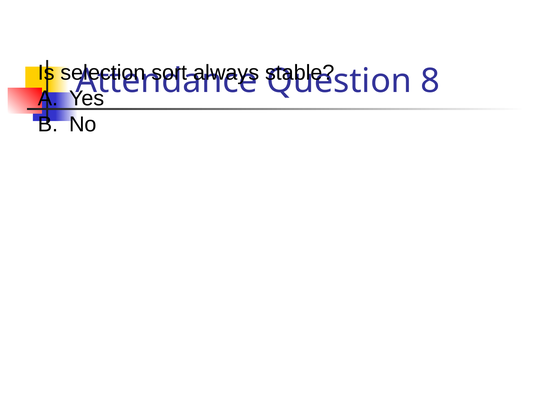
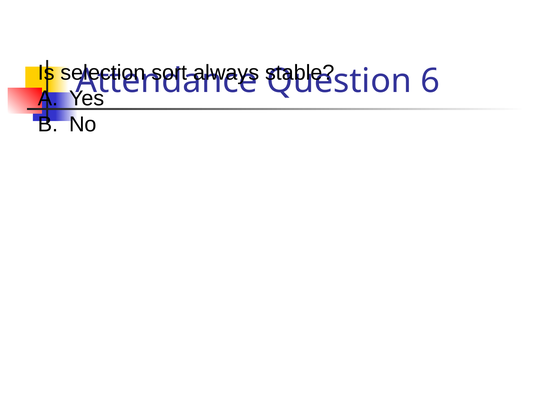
8: 8 -> 6 (430, 81)
